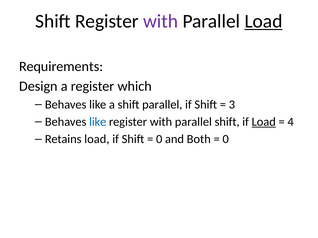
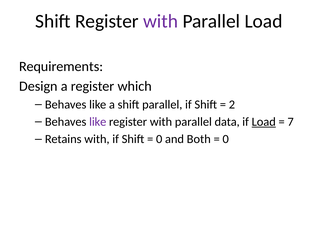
Load underline: present -> none (264, 21)
3: 3 -> 2 (232, 105)
like colour: blue -> purple (98, 122)
parallel shift: shift -> data (227, 122)
4: 4 -> 7 (291, 122)
Retains load: load -> with (97, 139)
